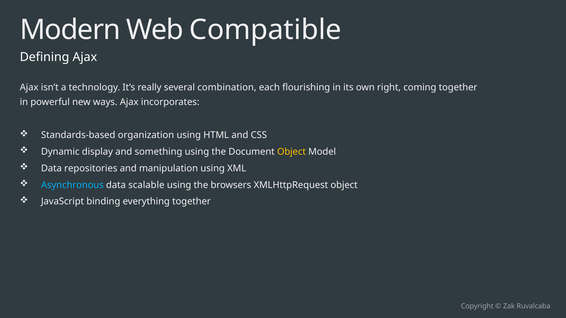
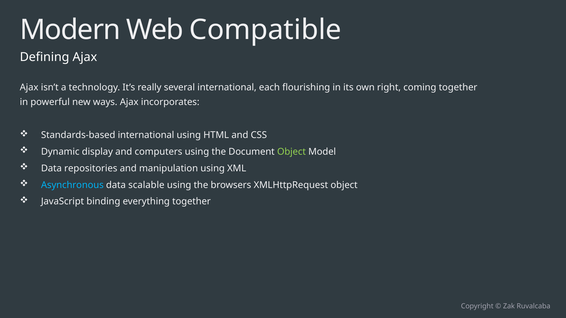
several combination: combination -> international (227, 87)
Standards-based organization: organization -> international (146, 135)
something: something -> computers (158, 152)
Object colour: yellow -> light green (291, 152)
